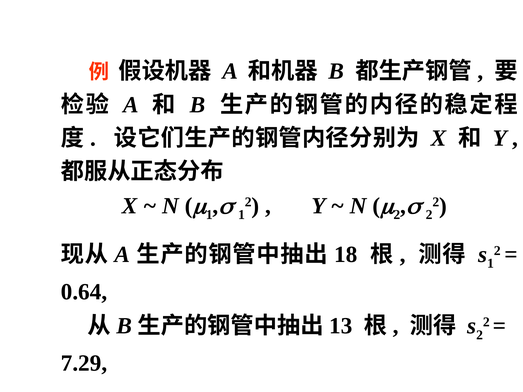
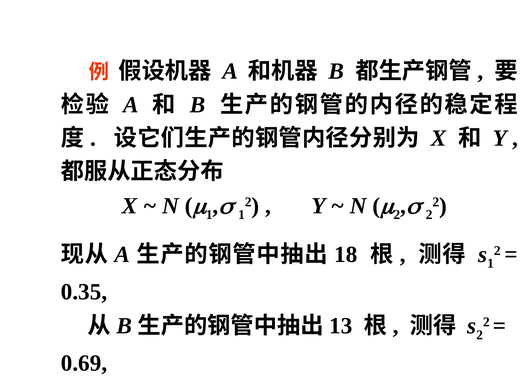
0.64: 0.64 -> 0.35 (84, 292)
7.29: 7.29 -> 0.69 (84, 363)
